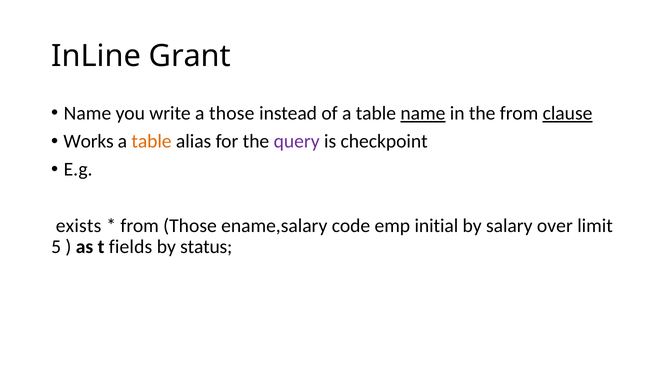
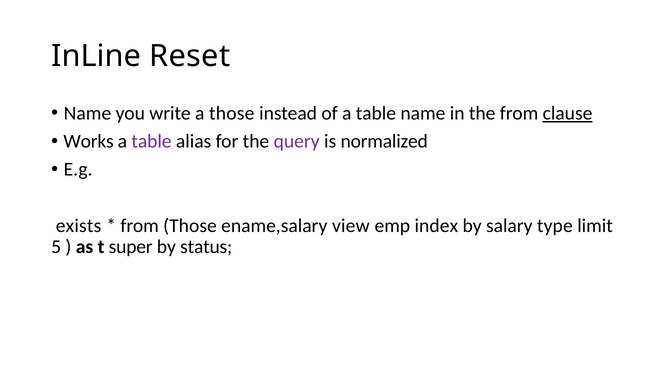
Grant: Grant -> Reset (190, 56)
name underline: present -> none (423, 113)
table colour: orange -> purple (152, 142)
checkpoint: checkpoint -> normalized (384, 142)
code: code -> view (351, 226)
initial: initial -> index (436, 226)
over: over -> type (555, 226)
fields: fields -> super (131, 247)
